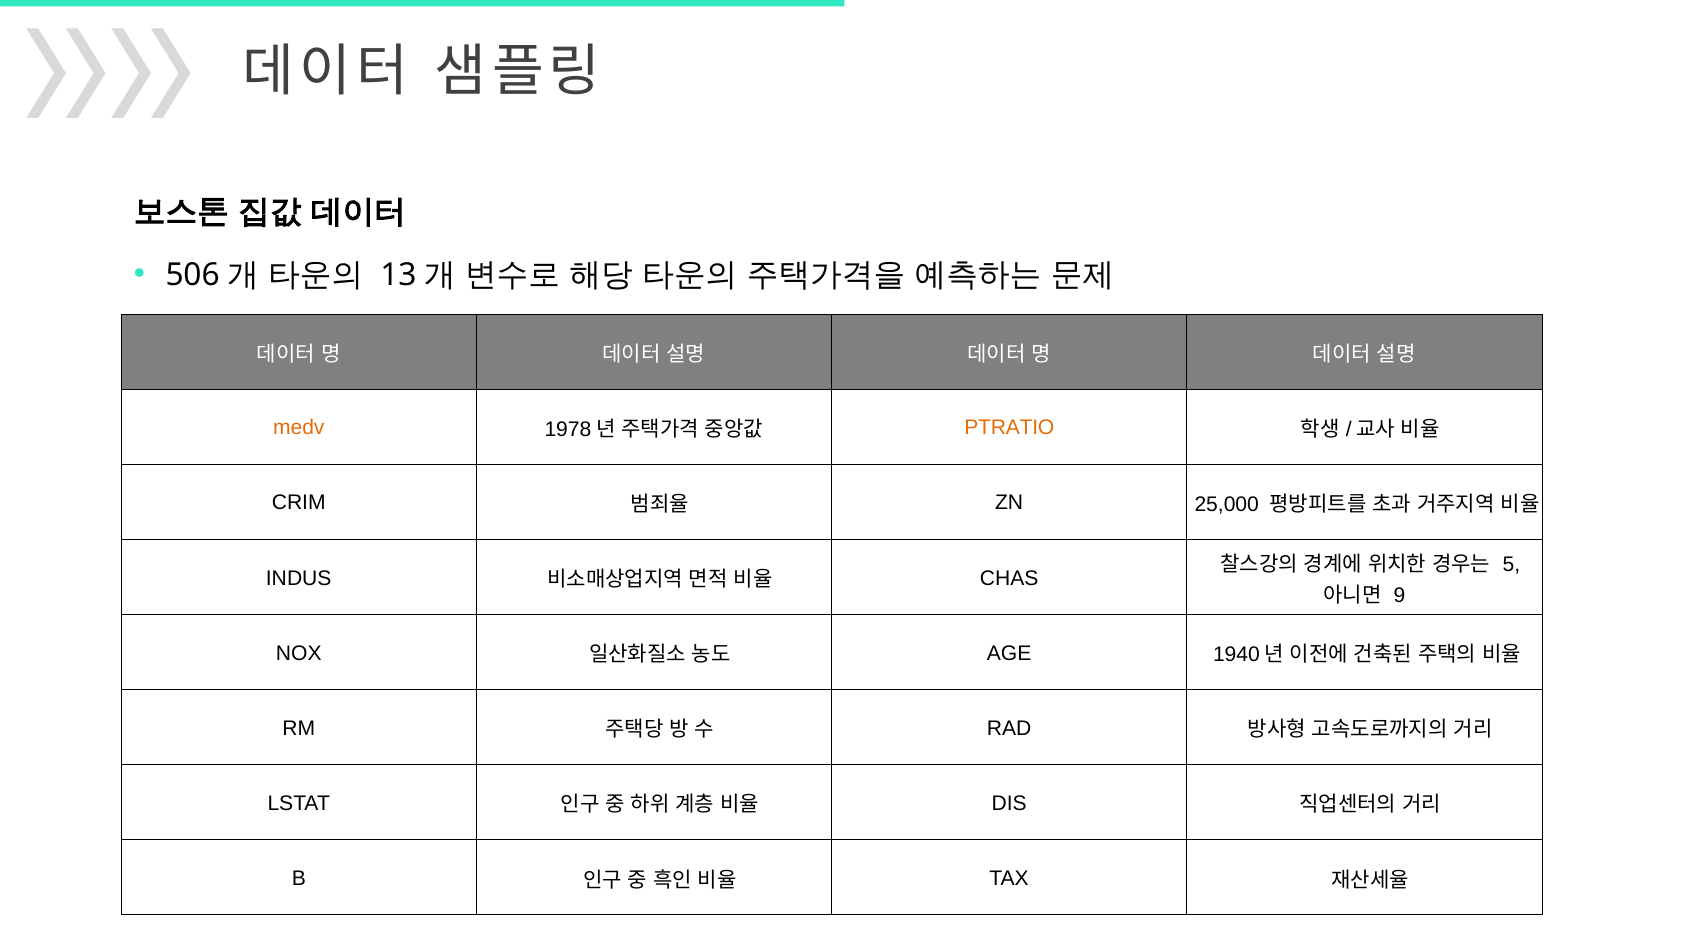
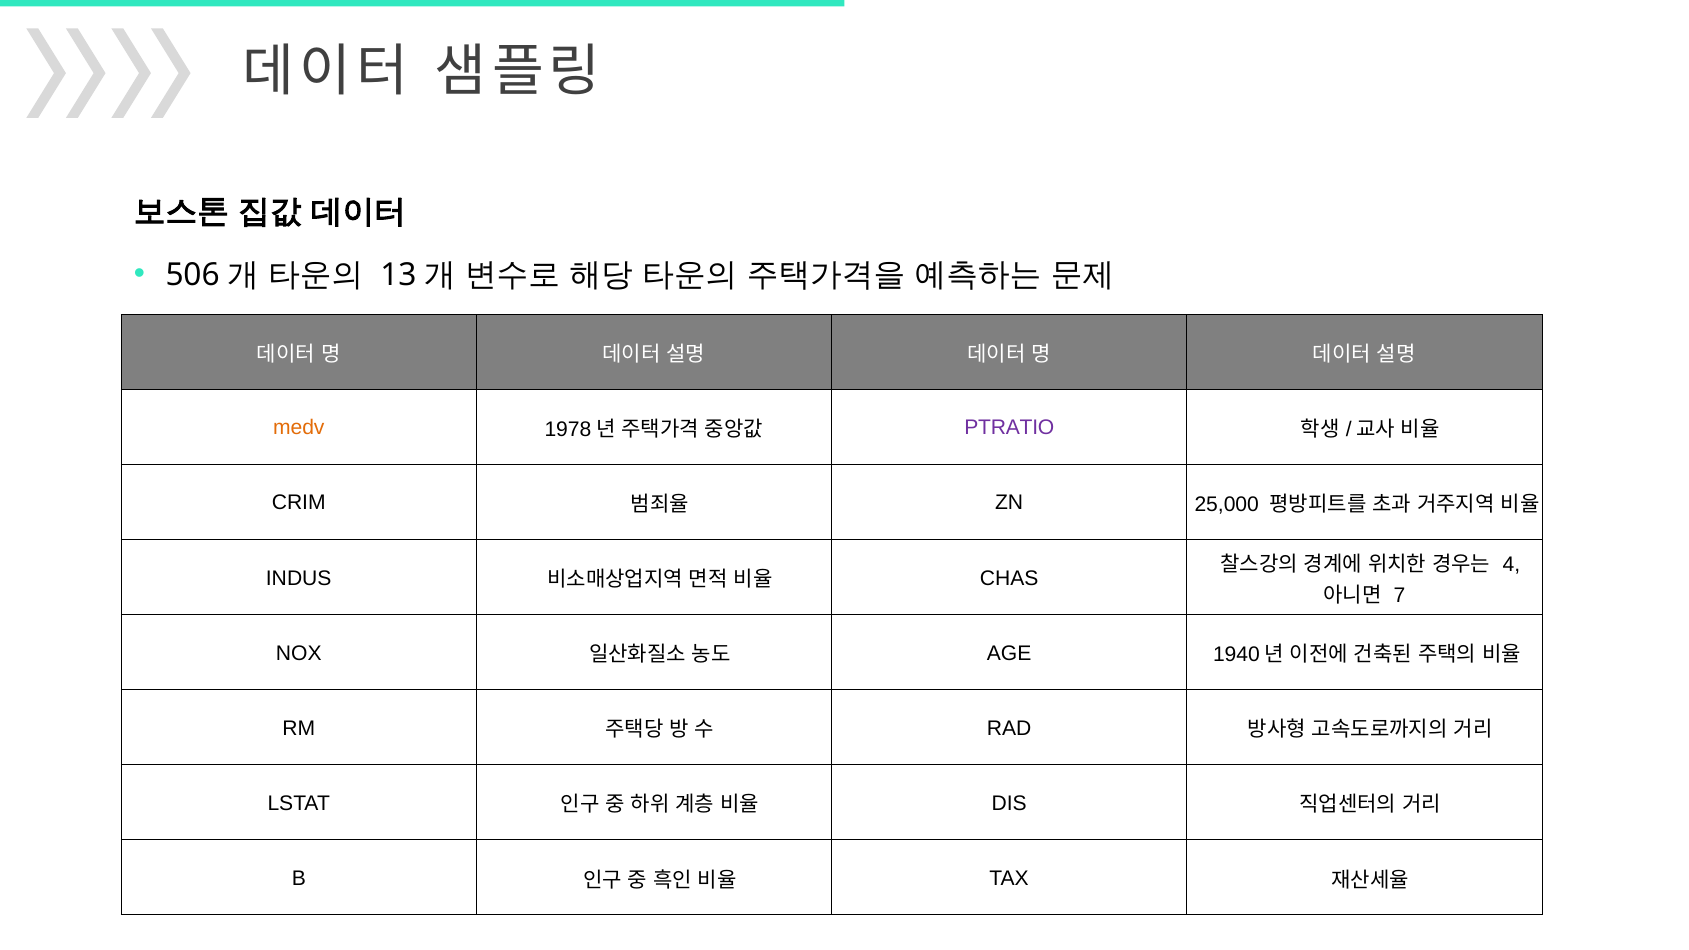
PTRATIO colour: orange -> purple (1009, 428)
5: 5 -> 4 (1511, 565)
9: 9 -> 7 (1400, 595)
